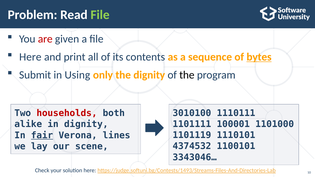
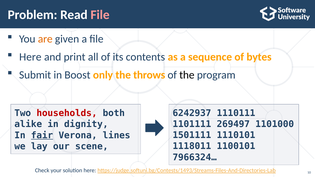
File colour: light green -> pink (100, 15)
are colour: red -> orange (45, 39)
bytes underline: present -> none (259, 57)
Using: Using -> Boost (77, 75)
the dignity: dignity -> throws (149, 75)
3010100: 3010100 -> 6242937 (192, 113)
100001: 100001 -> 269497 (233, 124)
1101119: 1101119 -> 1501111 (192, 135)
4374532: 4374532 -> 1118011 (192, 146)
3343046…: 3343046… -> 7966324… (195, 157)
